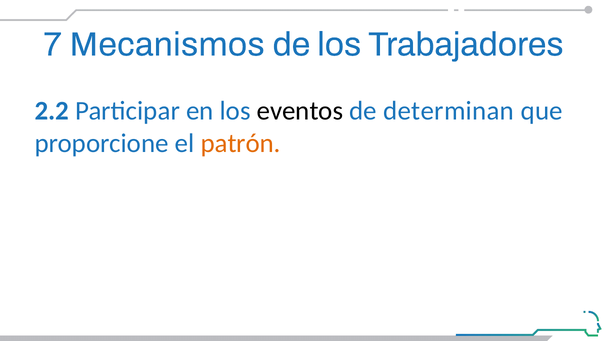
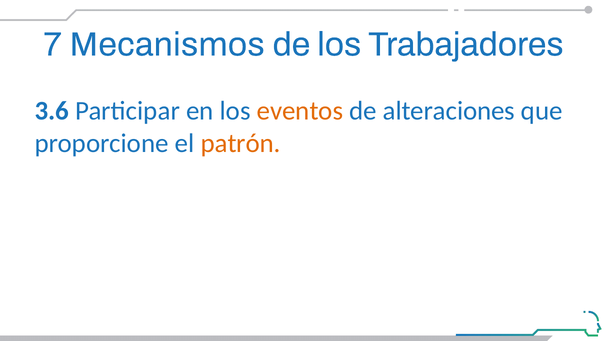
2.2: 2.2 -> 3.6 (52, 111)
eventos colour: black -> orange (300, 111)
determinan: determinan -> alteraciones (449, 111)
